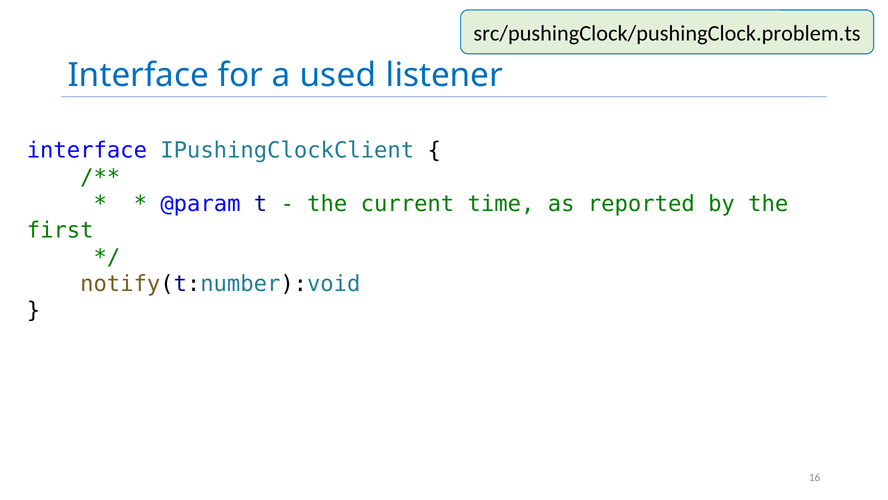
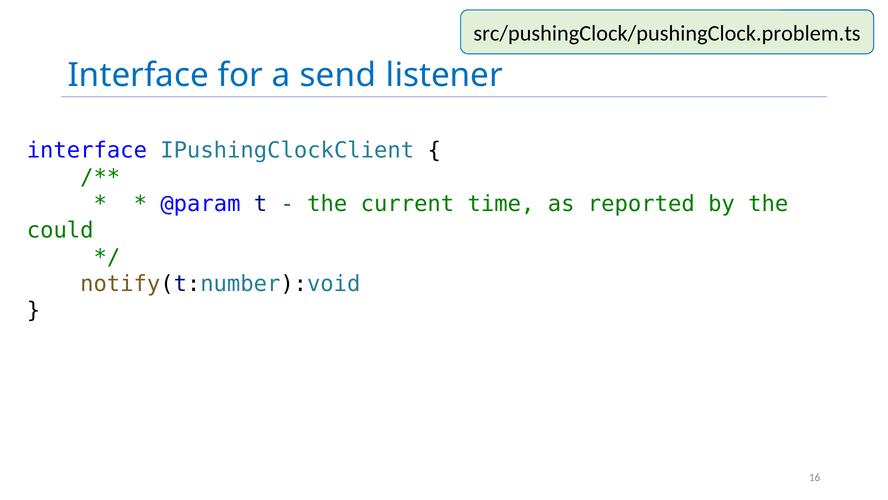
used: used -> send (338, 75)
first: first -> could (60, 230)
